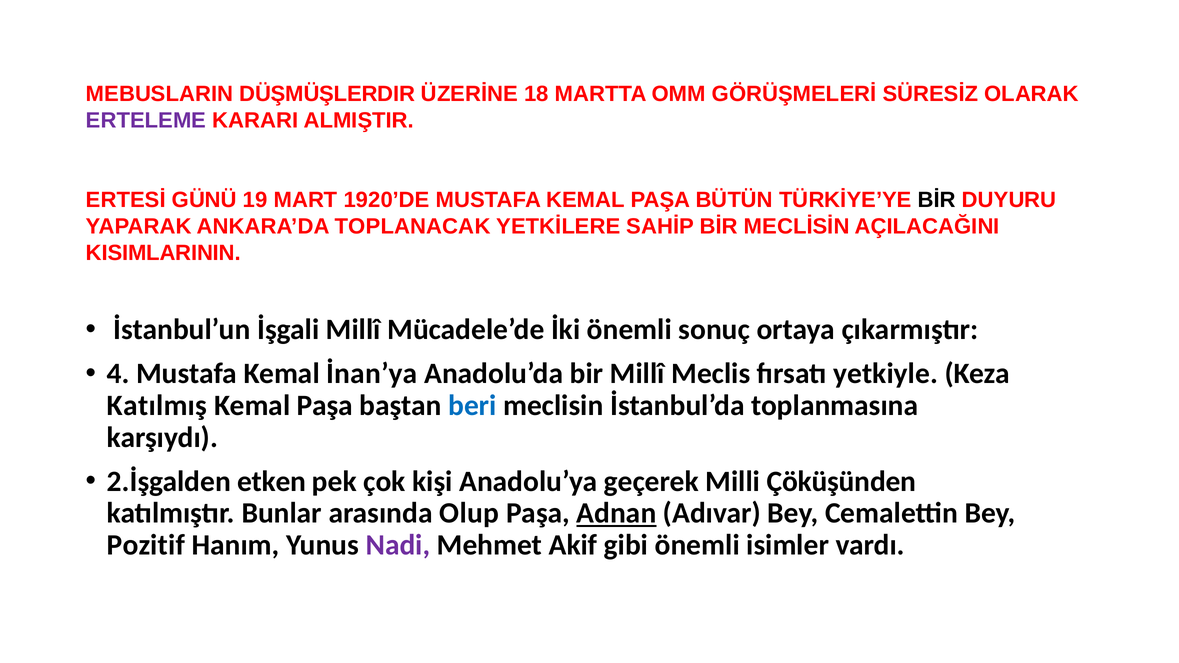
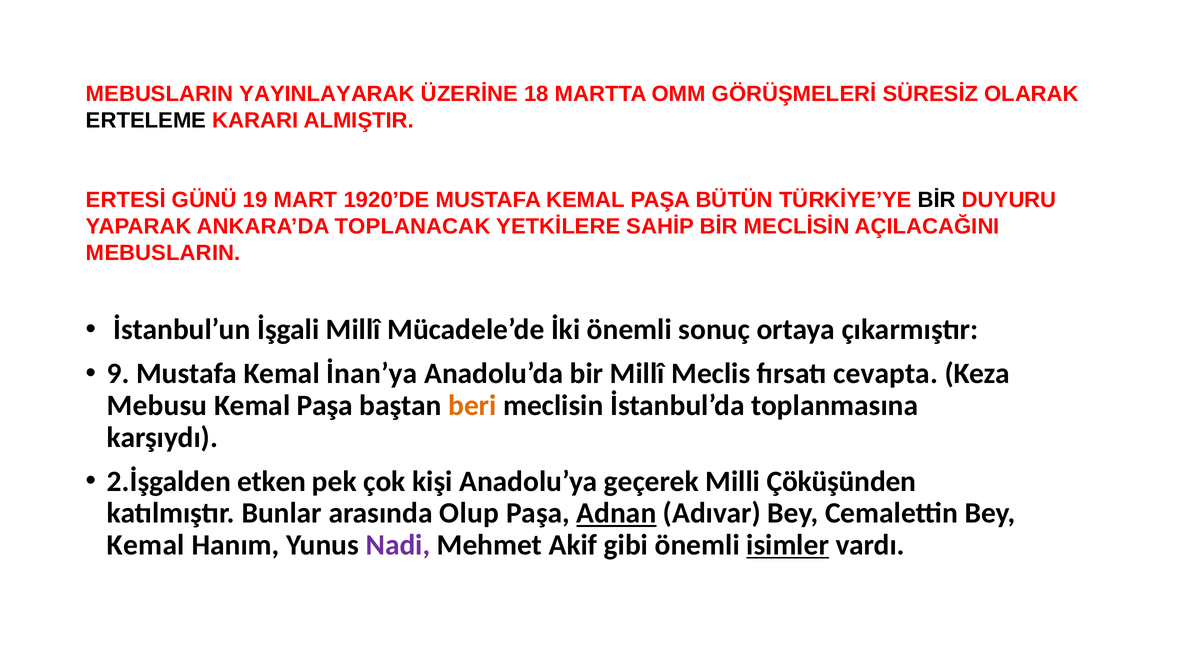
DÜŞMÜŞLERDIR: DÜŞMÜŞLERDIR -> YAYINLAYARAK (327, 94)
ERTELEME colour: purple -> black (146, 120)
KISIMLARININ: KISIMLARININ -> MEBUSLARIN (163, 253)
4: 4 -> 9 (118, 374)
yetkiyle: yetkiyle -> cevapta (886, 374)
Katılmış: Katılmış -> Mebusu (157, 406)
beri colour: blue -> orange (472, 406)
Pozitif: Pozitif -> Kemal (146, 545)
isimler underline: none -> present (788, 545)
